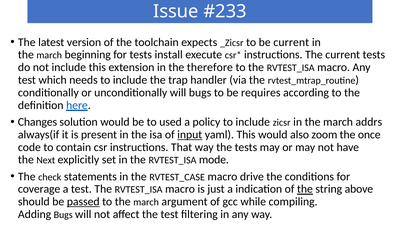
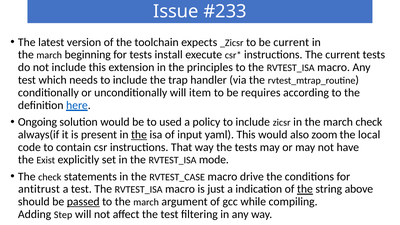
therefore: therefore -> principles (210, 67)
will bugs: bugs -> item (200, 93)
Changes: Changes -> Ongoing (37, 122)
march addrs: addrs -> check (369, 122)
the underline: none -> present (139, 135)
input underline: present -> none (190, 135)
once: once -> local (369, 135)
Next: Next -> Exist (46, 160)
coverage: coverage -> antitrust (39, 189)
Adding Bugs: Bugs -> Step (63, 215)
